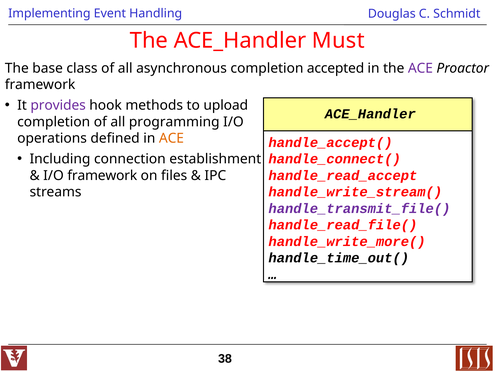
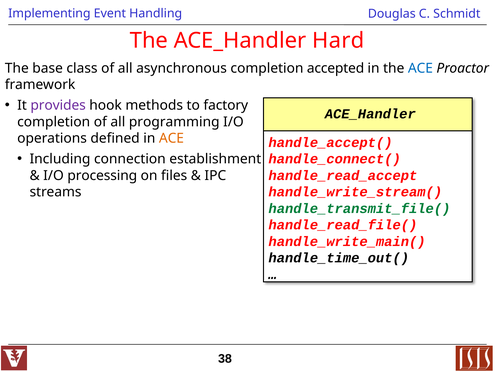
Must: Must -> Hard (338, 41)
ACE colour: purple -> blue (420, 68)
upload: upload -> factory (226, 105)
I/O framework: framework -> processing (102, 176)
handle_transmit_file( colour: purple -> green (359, 209)
handle_write_more(: handle_write_more( -> handle_write_main( (347, 242)
